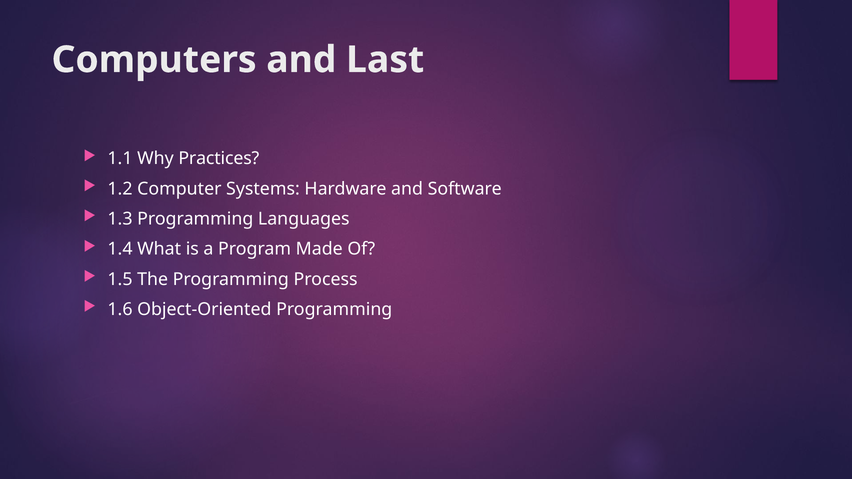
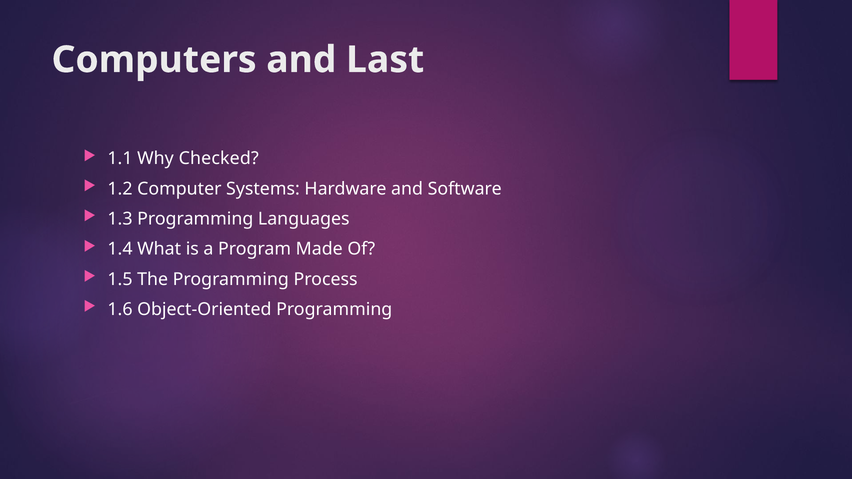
Practices: Practices -> Checked (219, 159)
